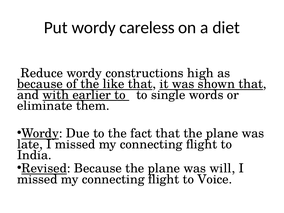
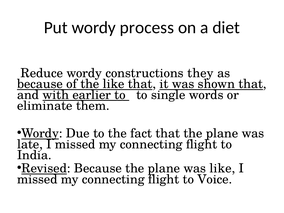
careless: careless -> process (147, 27)
high: high -> they (200, 73)
was will: will -> like (222, 168)
